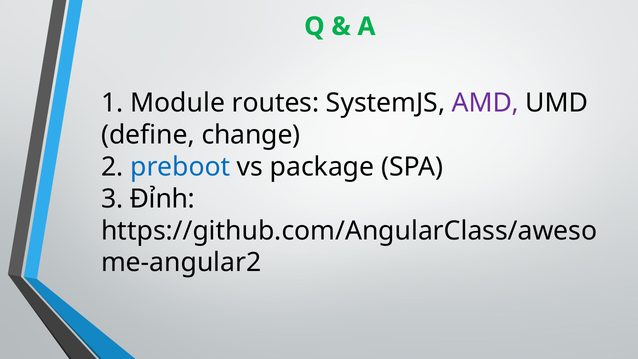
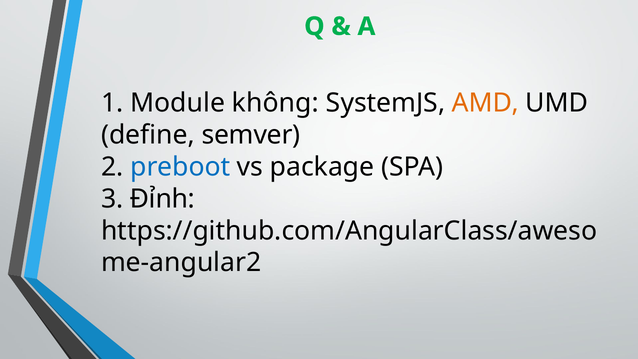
routes: routes -> không (275, 103)
AMD colour: purple -> orange (485, 103)
change: change -> semver (251, 135)
